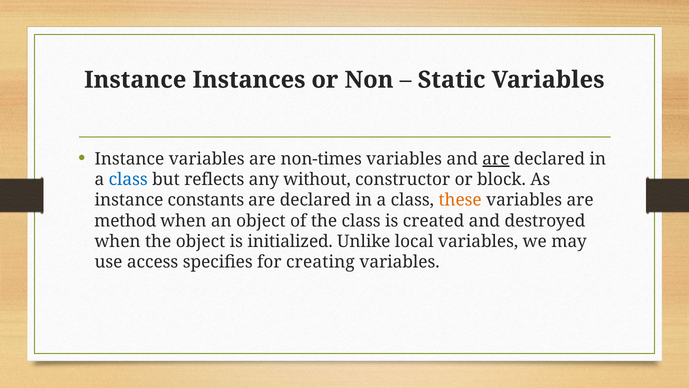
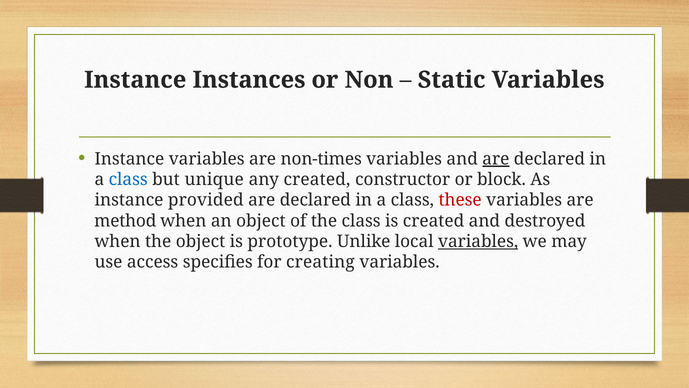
reflects: reflects -> unique (214, 179)
any without: without -> created (317, 179)
constants: constants -> provided (206, 200)
these colour: orange -> red (460, 200)
initialized: initialized -> prototype (290, 241)
variables underline: none -> present (478, 241)
